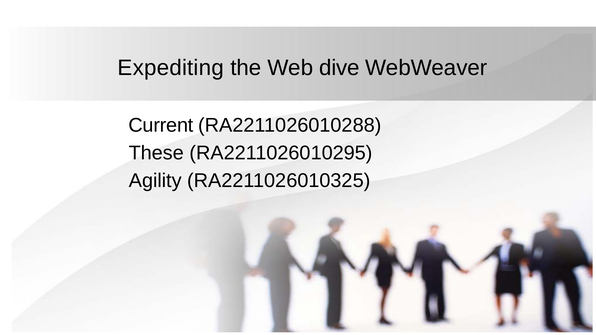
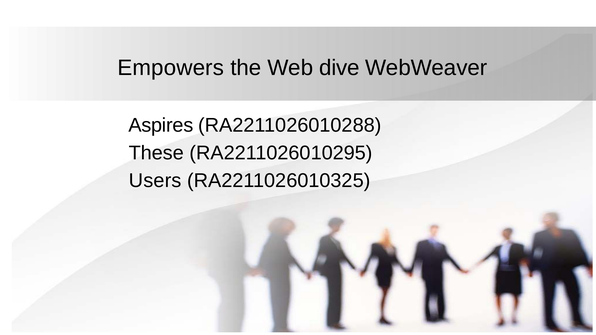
Expediting: Expediting -> Empowers (171, 68)
Current: Current -> Aspires (161, 125)
Agility: Agility -> Users (155, 181)
